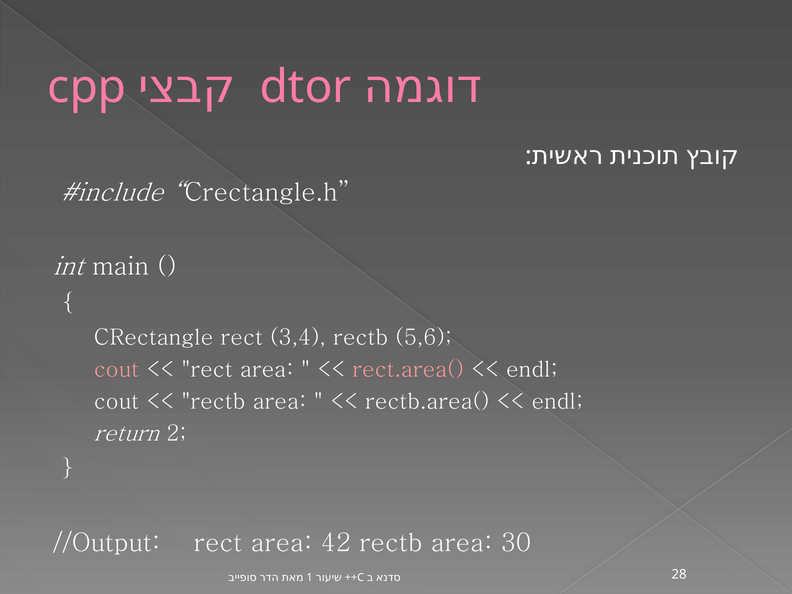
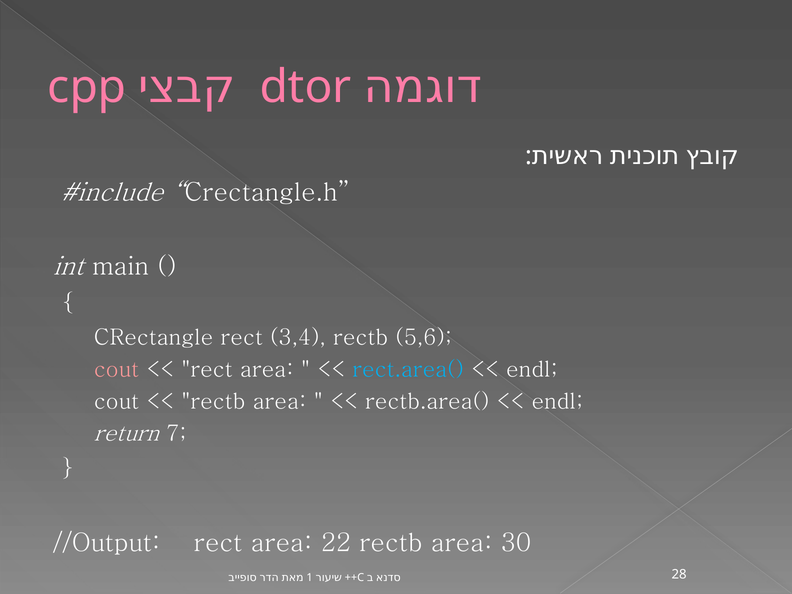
rect.area( colour: pink -> light blue (408, 369)
2: 2 -> 7 (176, 434)
42: 42 -> 22 (336, 543)
